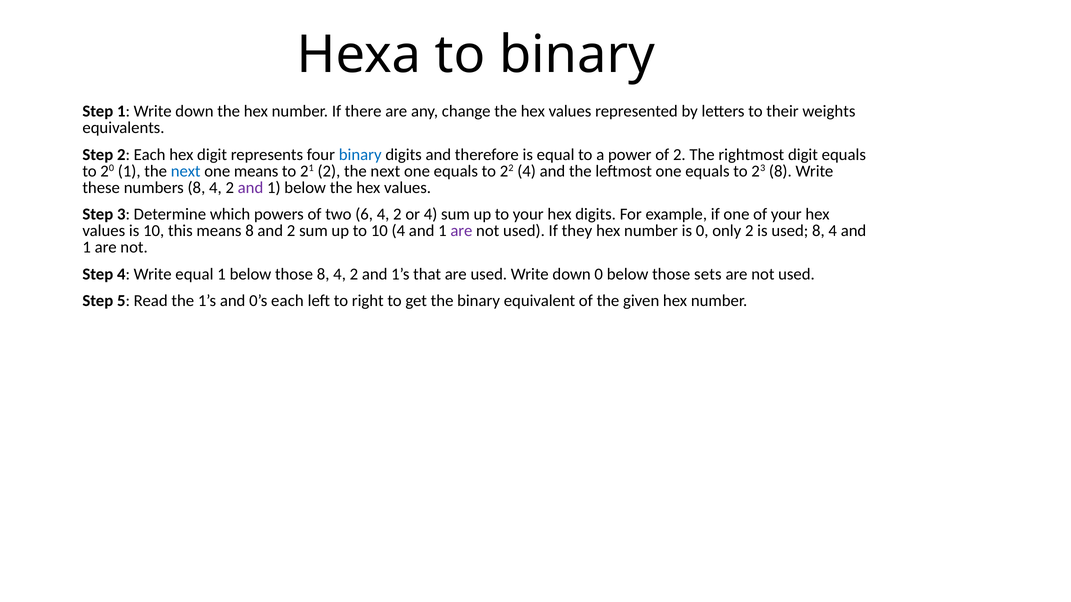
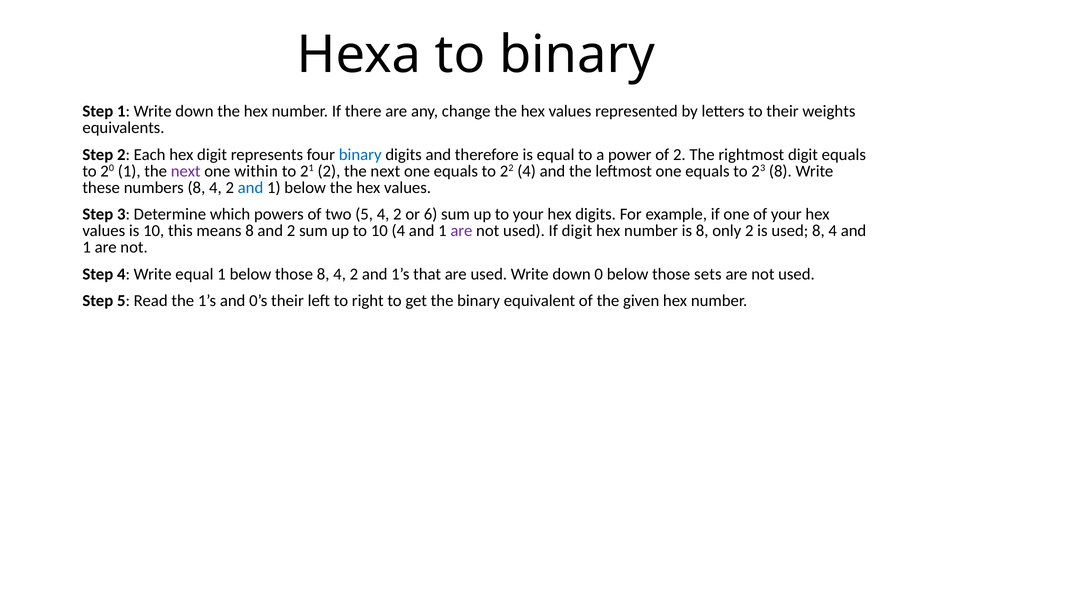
next colour: blue -> purple (186, 171)
one means: means -> within (256, 171)
and colour: purple -> blue (250, 188)
two 6: 6 -> 5 (364, 214)
or 4: 4 -> 6 (431, 214)
If they: they -> digit (577, 231)
is 0: 0 -> 8 (702, 231)
0’s each: each -> their (287, 301)
